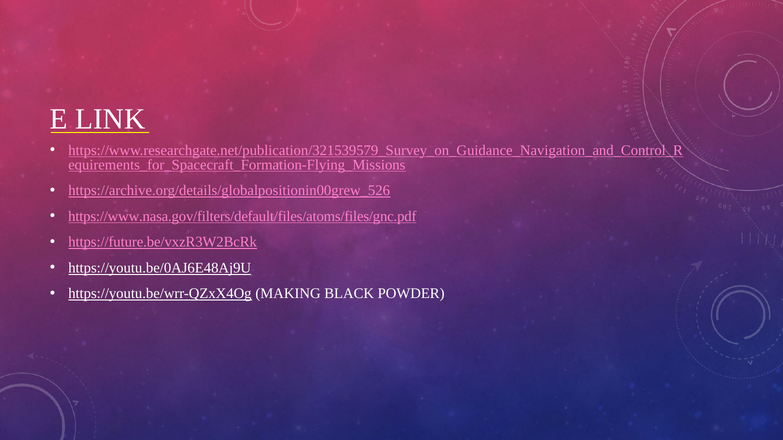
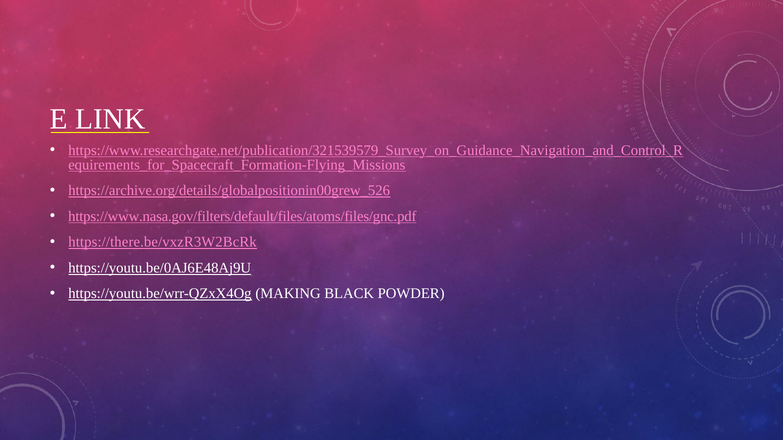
https://future.be/vxzR3W2BcRk: https://future.be/vxzR3W2BcRk -> https://there.be/vxzR3W2BcRk (162, 242)
